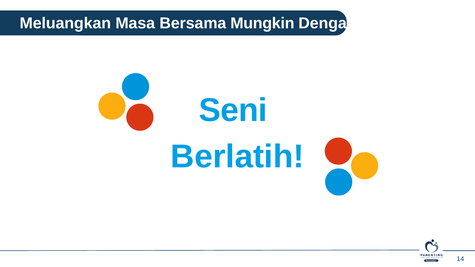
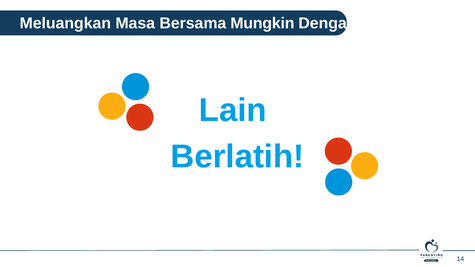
Seni: Seni -> Lain (233, 111)
